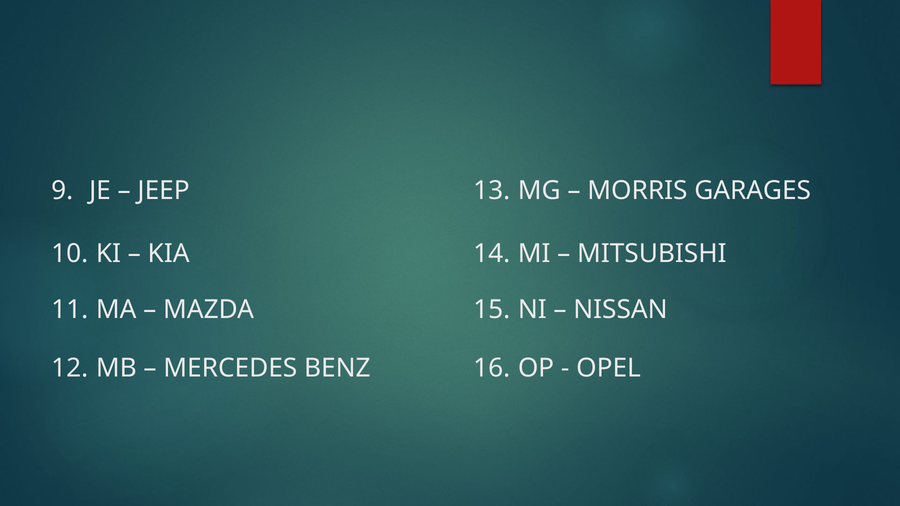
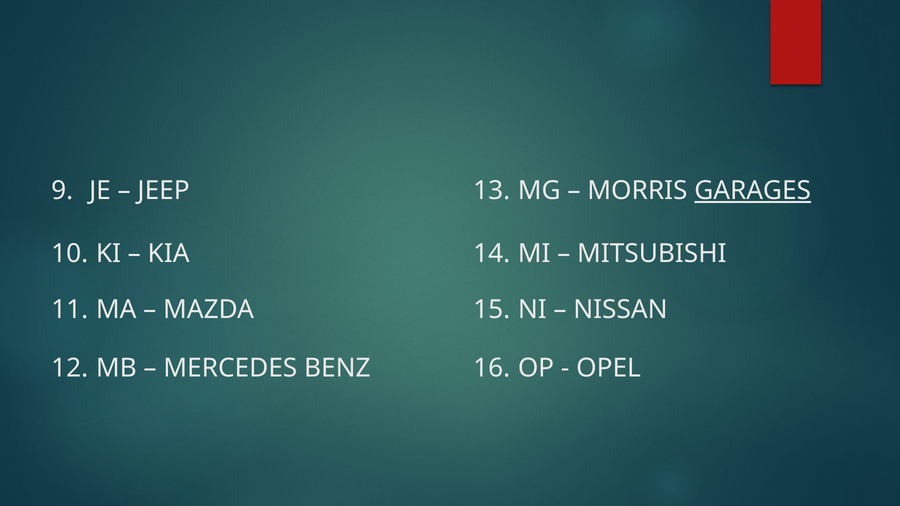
GARAGES underline: none -> present (753, 191)
